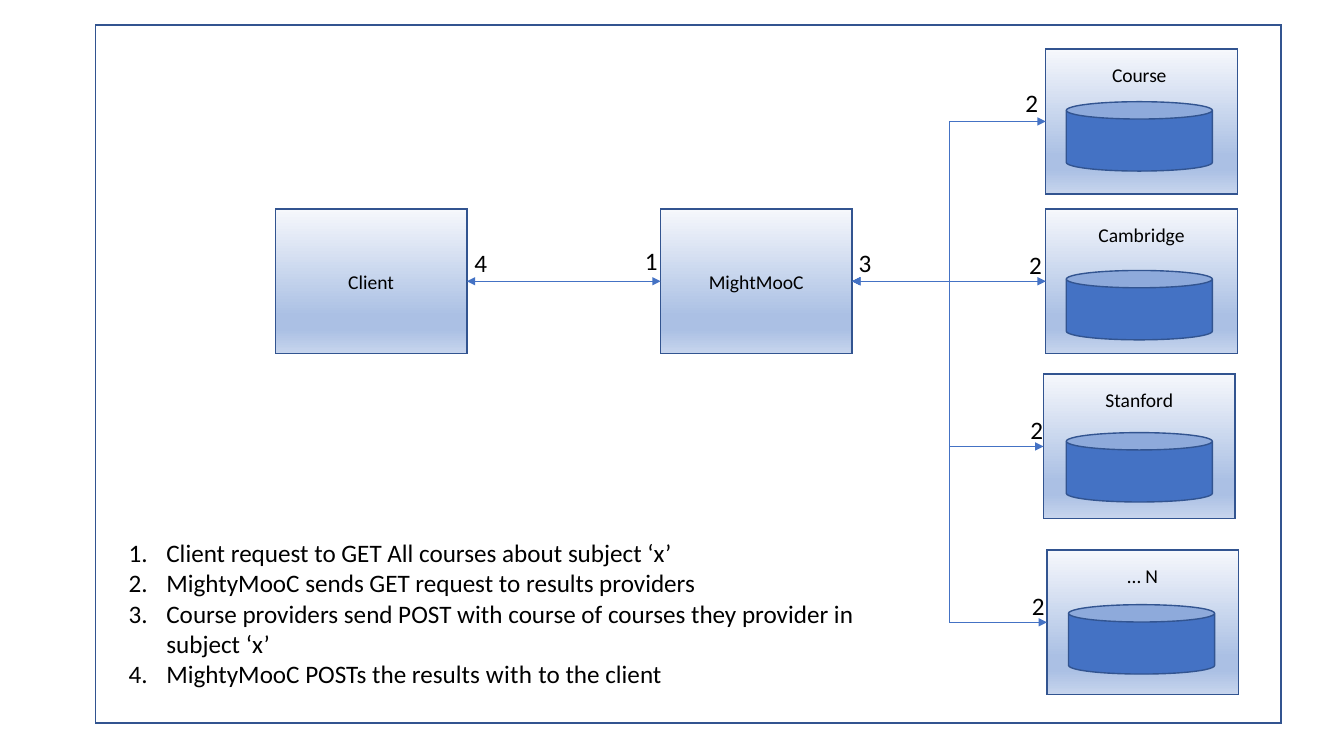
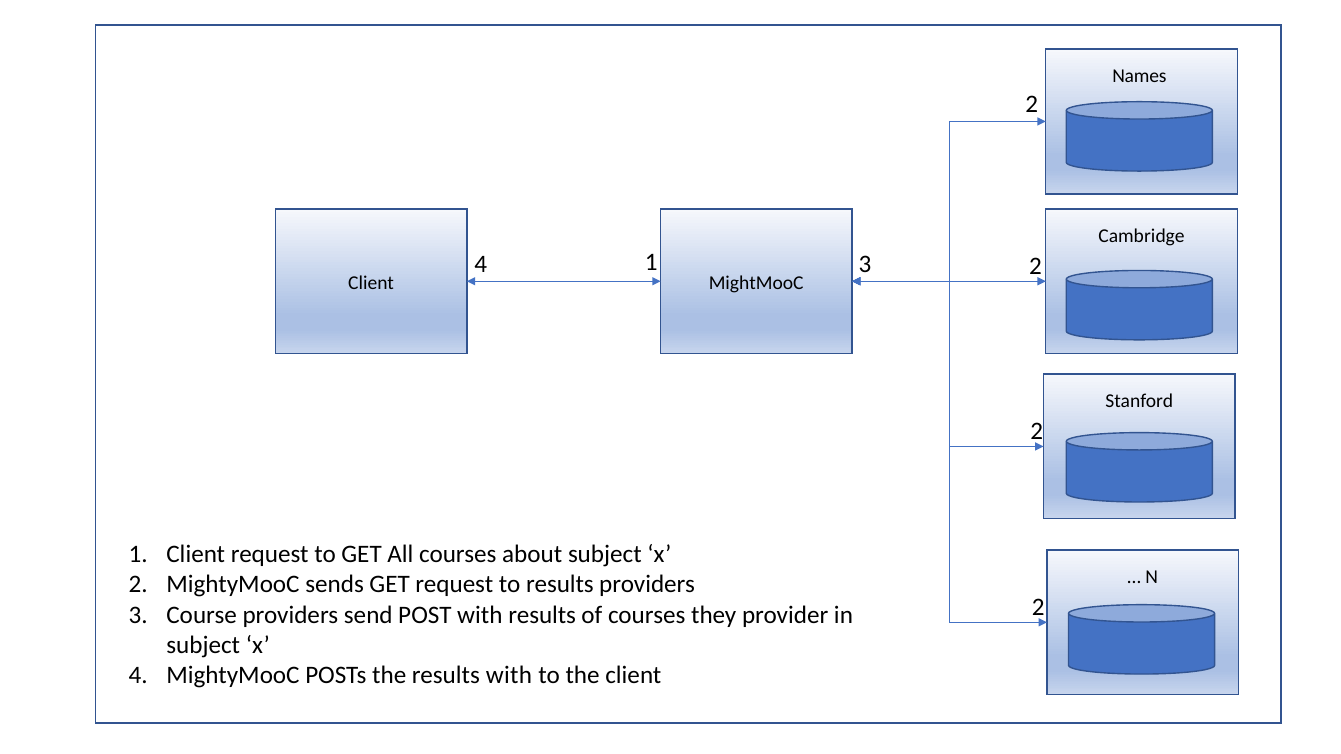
Course: Course -> Names (1139, 76)
with course: course -> results (542, 615)
